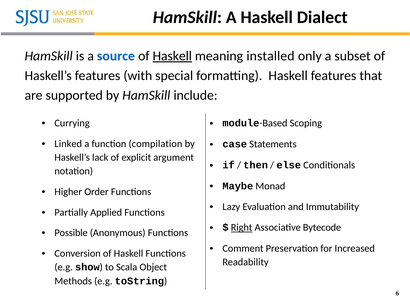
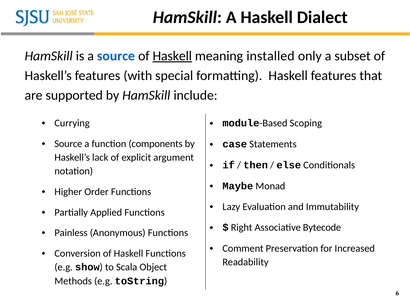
Linked: Linked -> Source (68, 144)
compilation: compilation -> components (156, 144)
Right underline: present -> none (242, 228)
Possible: Possible -> Painless (71, 233)
